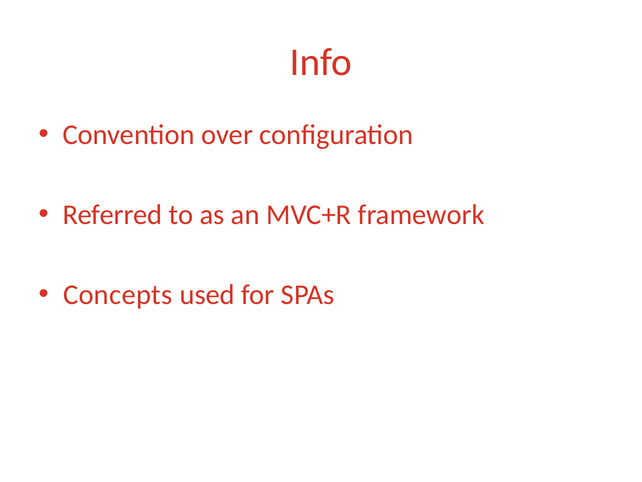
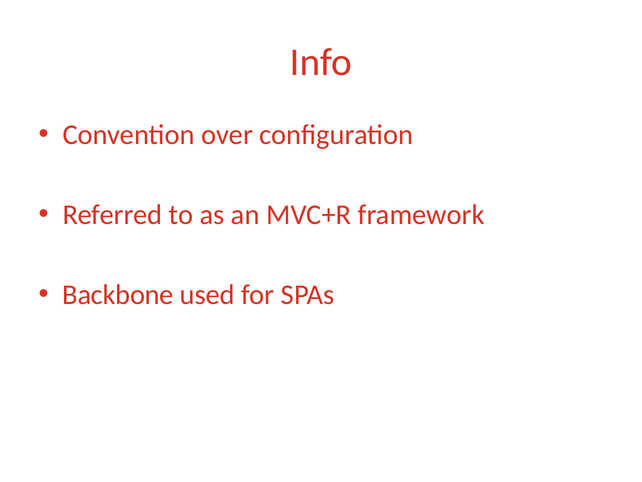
Concepts: Concepts -> Backbone (118, 295)
